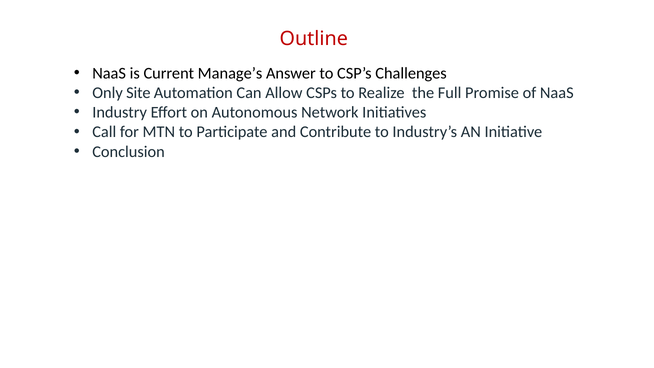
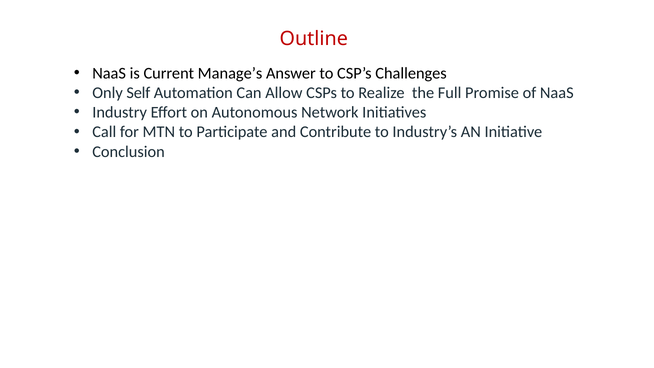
Site: Site -> Self (138, 93)
